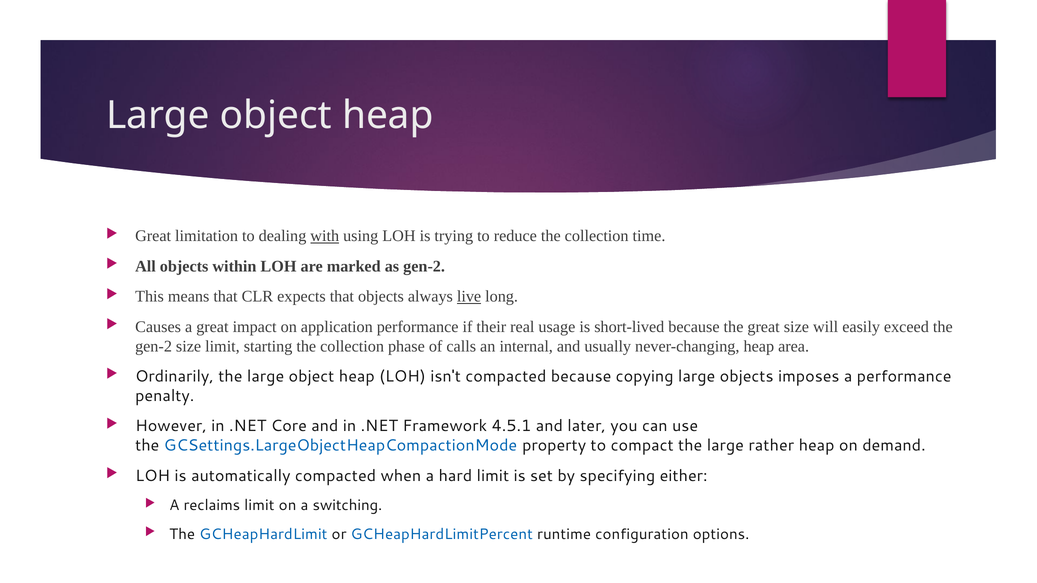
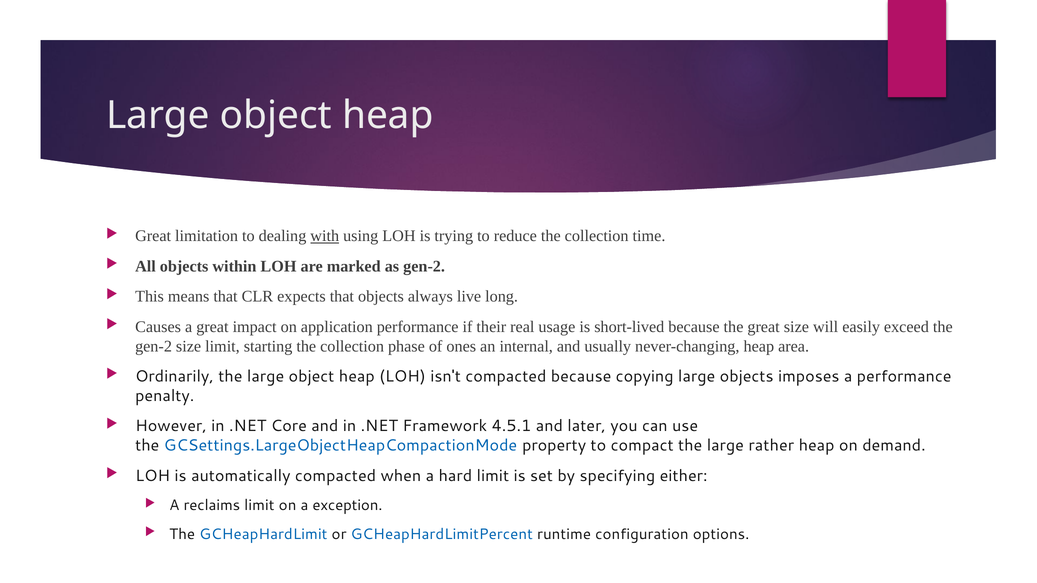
live underline: present -> none (469, 297)
calls: calls -> ones (461, 346)
switching: switching -> exception (347, 506)
